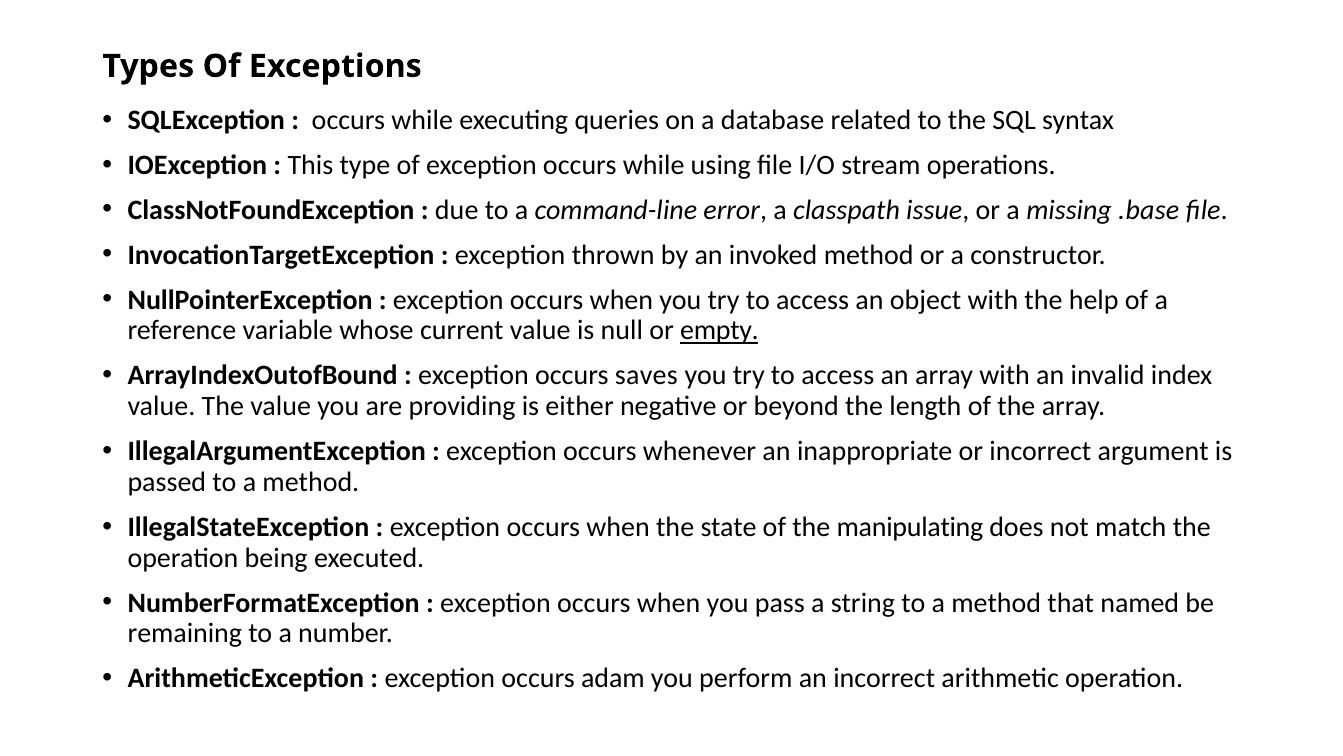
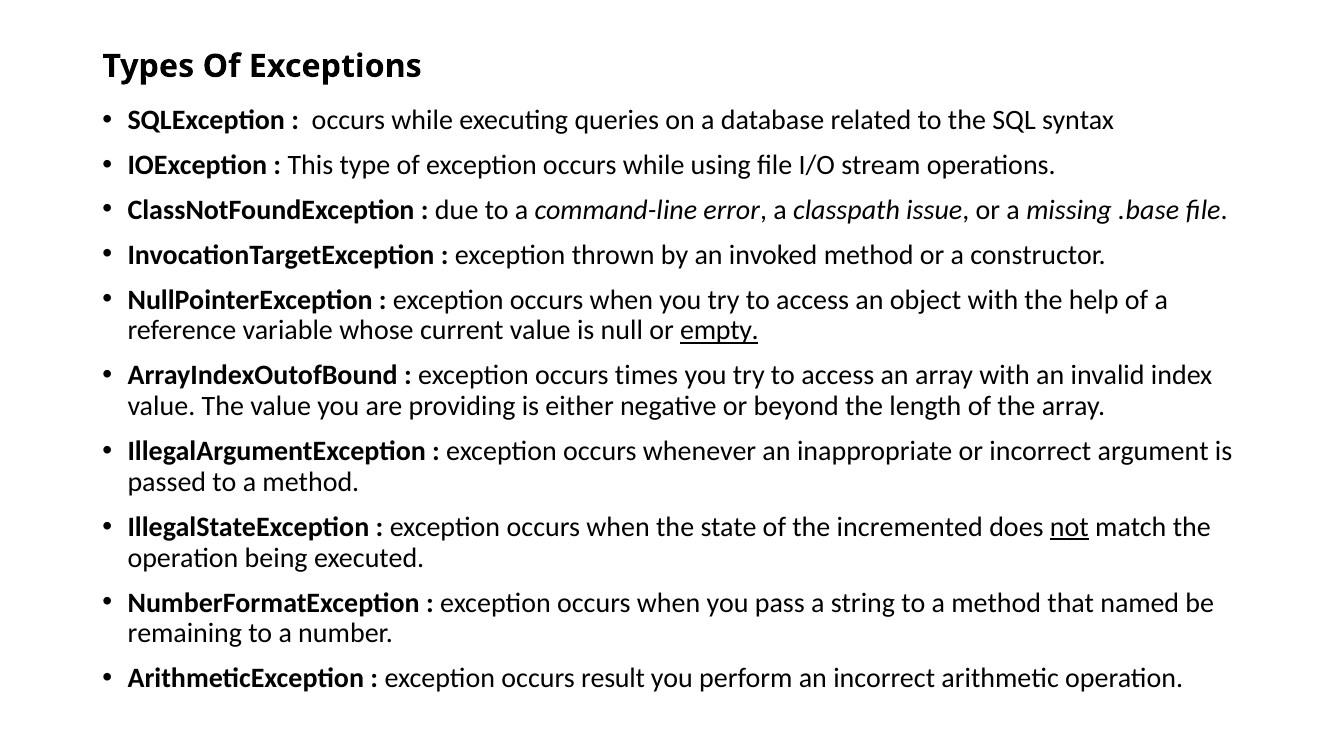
saves: saves -> times (646, 375)
manipulating: manipulating -> incremented (910, 527)
not underline: none -> present (1069, 527)
adam: adam -> result (613, 678)
